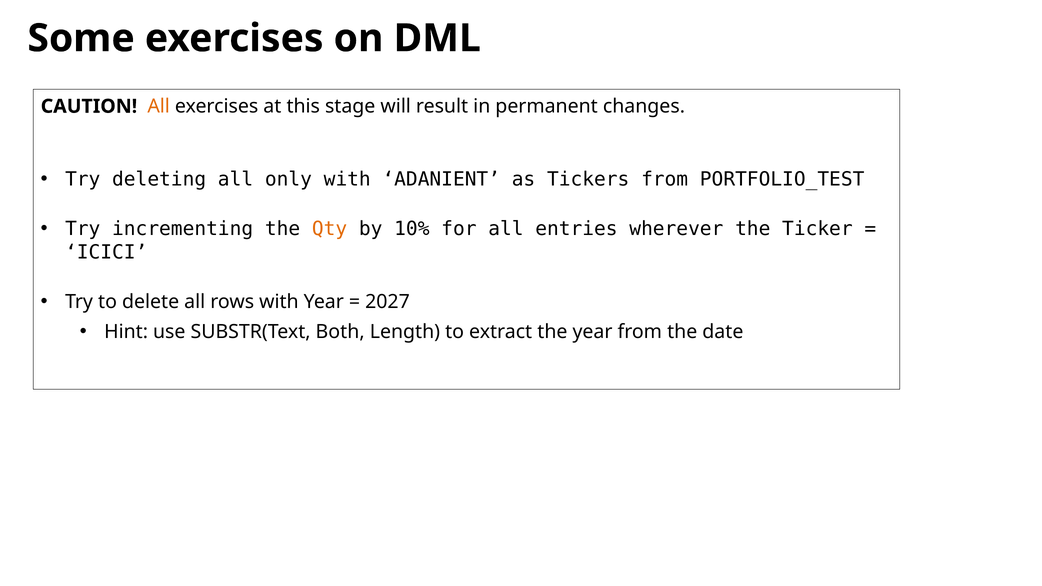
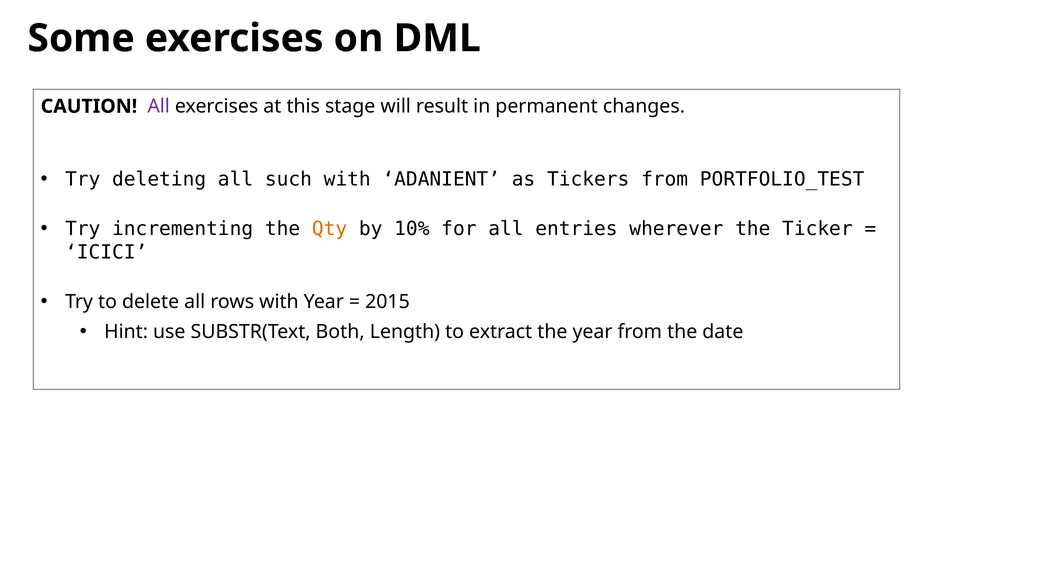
All colour: orange -> purple (159, 106)
only: only -> such (288, 179)
2027: 2027 -> 2015 (388, 302)
